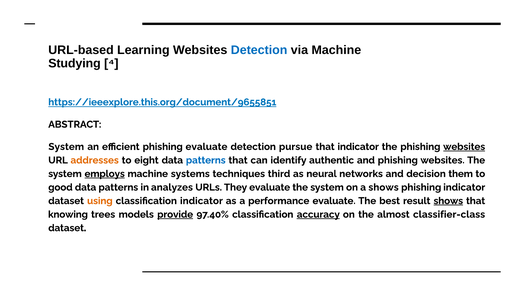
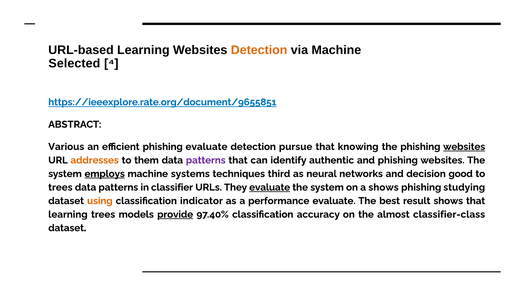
Detection colour: blue -> orange (259, 50)
Studying: Studying -> Selected (74, 63)
https://ieeexplore.this.org/document/9655851: https://ieeexplore.this.org/document/9655851 -> https://ieeexplore.rate.org/document/9655851 (162, 102)
System: System -> Various (66, 147)
that indicator: indicator -> knowing (358, 147)
eight: eight -> them (147, 160)
patterns colour: blue -> purple (206, 160)
them: them -> good (461, 174)
good: good -> trees (60, 188)
analyzes: analyzes -> classifier (172, 188)
evaluate underline: none -> present (270, 188)
phishing indicator: indicator -> studying (464, 188)
shows underline: present -> none (448, 201)
knowing: knowing -> learning (68, 215)
accuracy underline: present -> none (318, 215)
